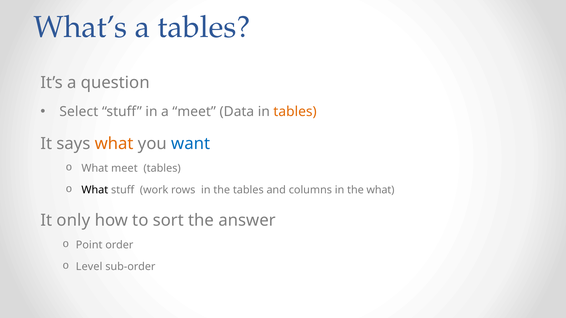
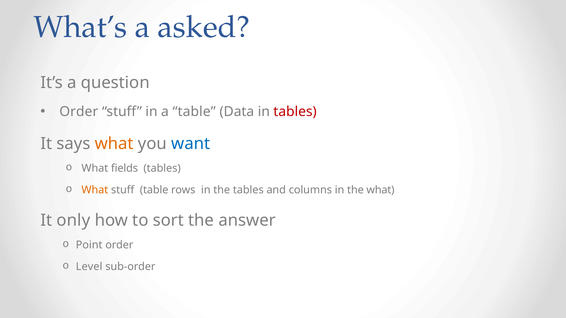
a tables: tables -> asked (204, 27)
Select: Select -> Order (79, 112)
a meet: meet -> table (194, 112)
tables colour: orange -> red (295, 112)
What meet: meet -> fields (124, 169)
What colour: black -> orange (95, 190)
stuff work: work -> table (154, 190)
